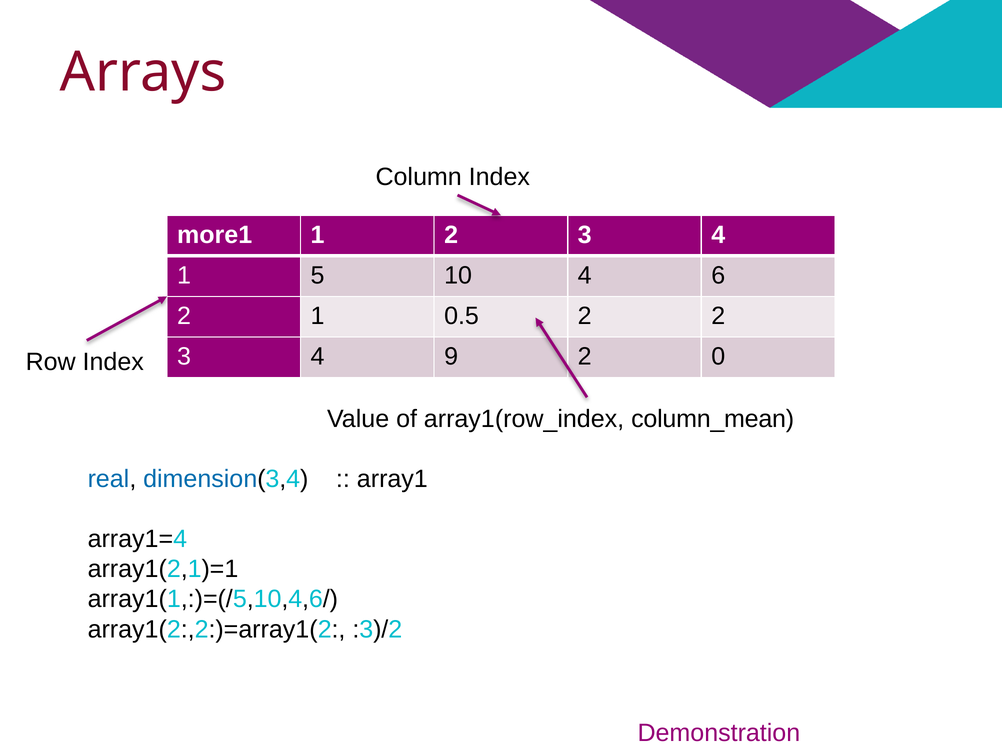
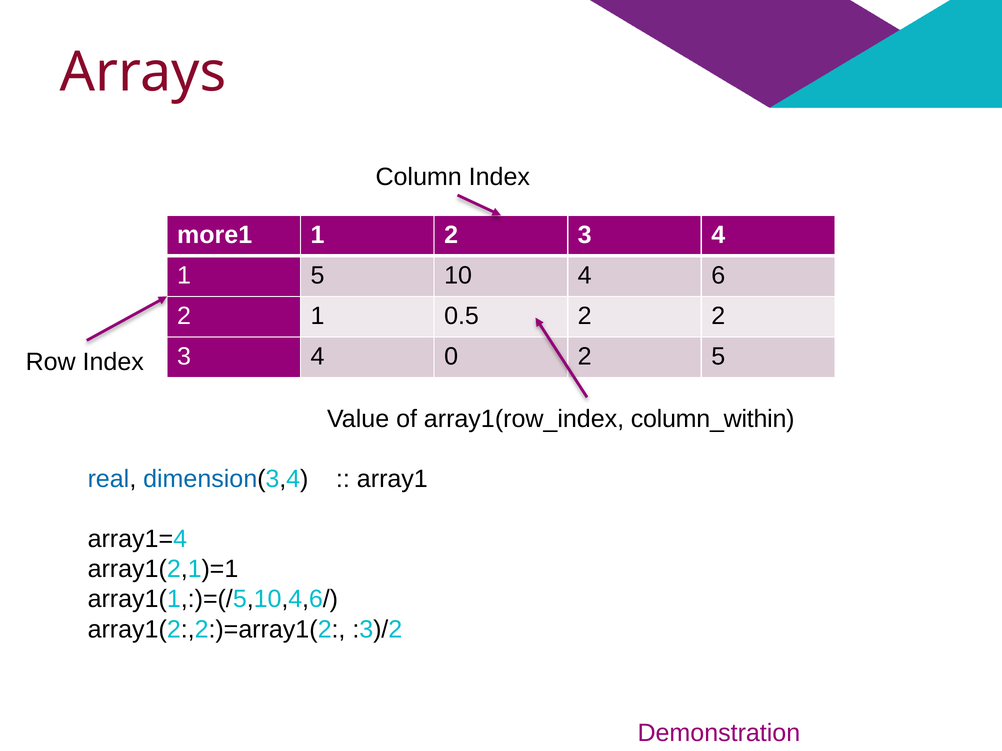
9: 9 -> 0 (451, 357)
0: 0 -> 5 (718, 357)
column_mean: column_mean -> column_within (713, 419)
